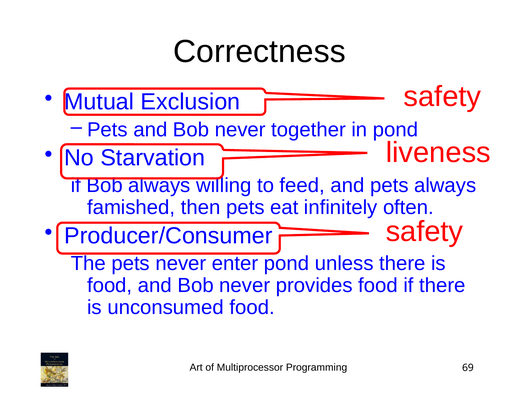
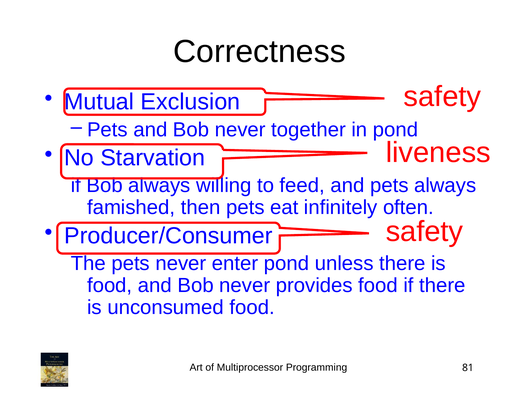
69: 69 -> 81 (468, 368)
